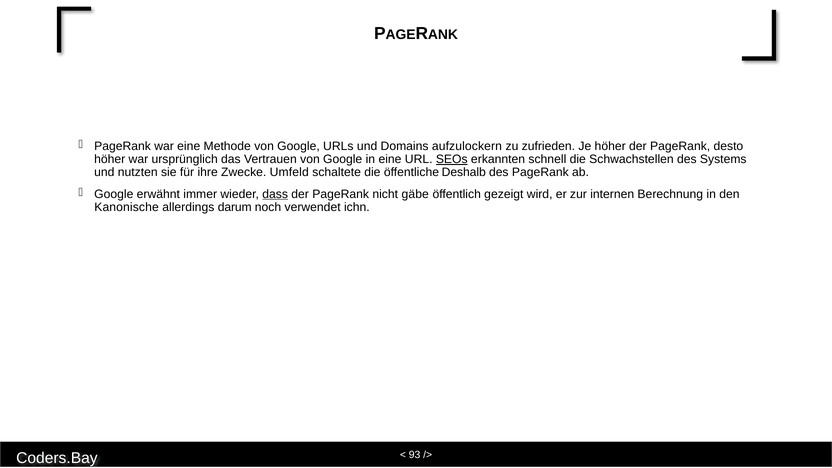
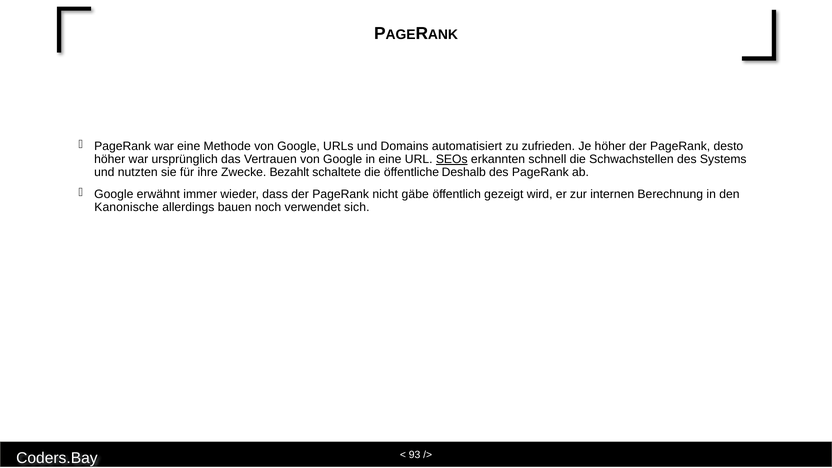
aufzulockern: aufzulockern -> automatisiert (467, 146)
Umfeld: Umfeld -> Bezahlt (289, 172)
dass underline: present -> none (275, 194)
darum: darum -> bauen (235, 207)
ichn: ichn -> sich (357, 207)
